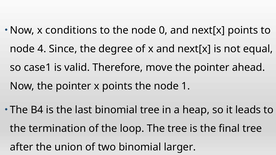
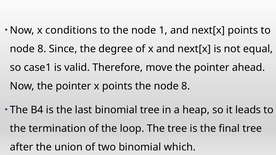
0: 0 -> 1 (163, 30)
4: 4 -> 8 (42, 49)
the node 1: 1 -> 8 (186, 86)
larger: larger -> which (180, 147)
